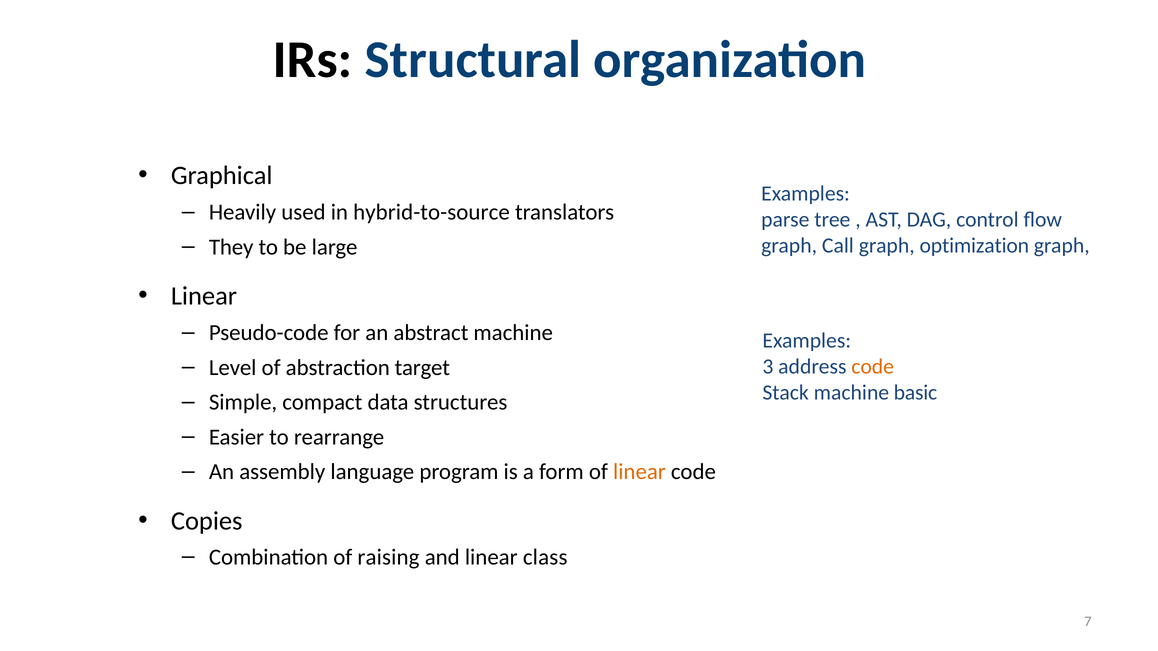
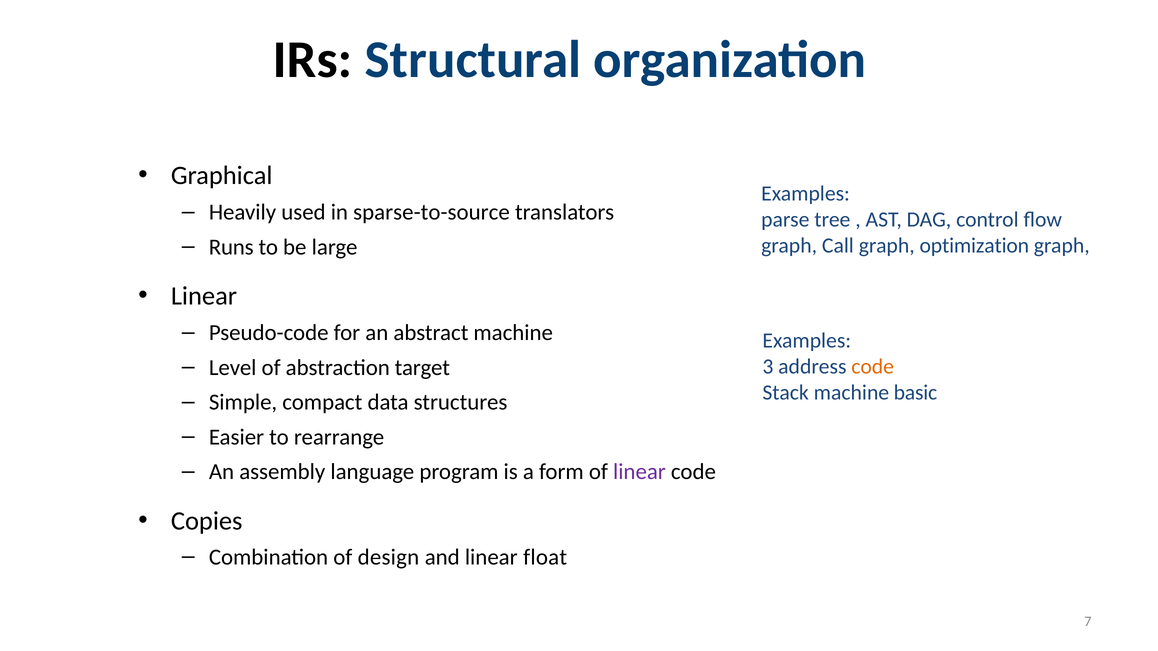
hybrid-to-source: hybrid-to-source -> sparse-to-source (431, 212)
They: They -> Runs (231, 247)
linear colour: orange -> purple (639, 472)
raising: raising -> design (388, 557)
class: class -> float (545, 557)
